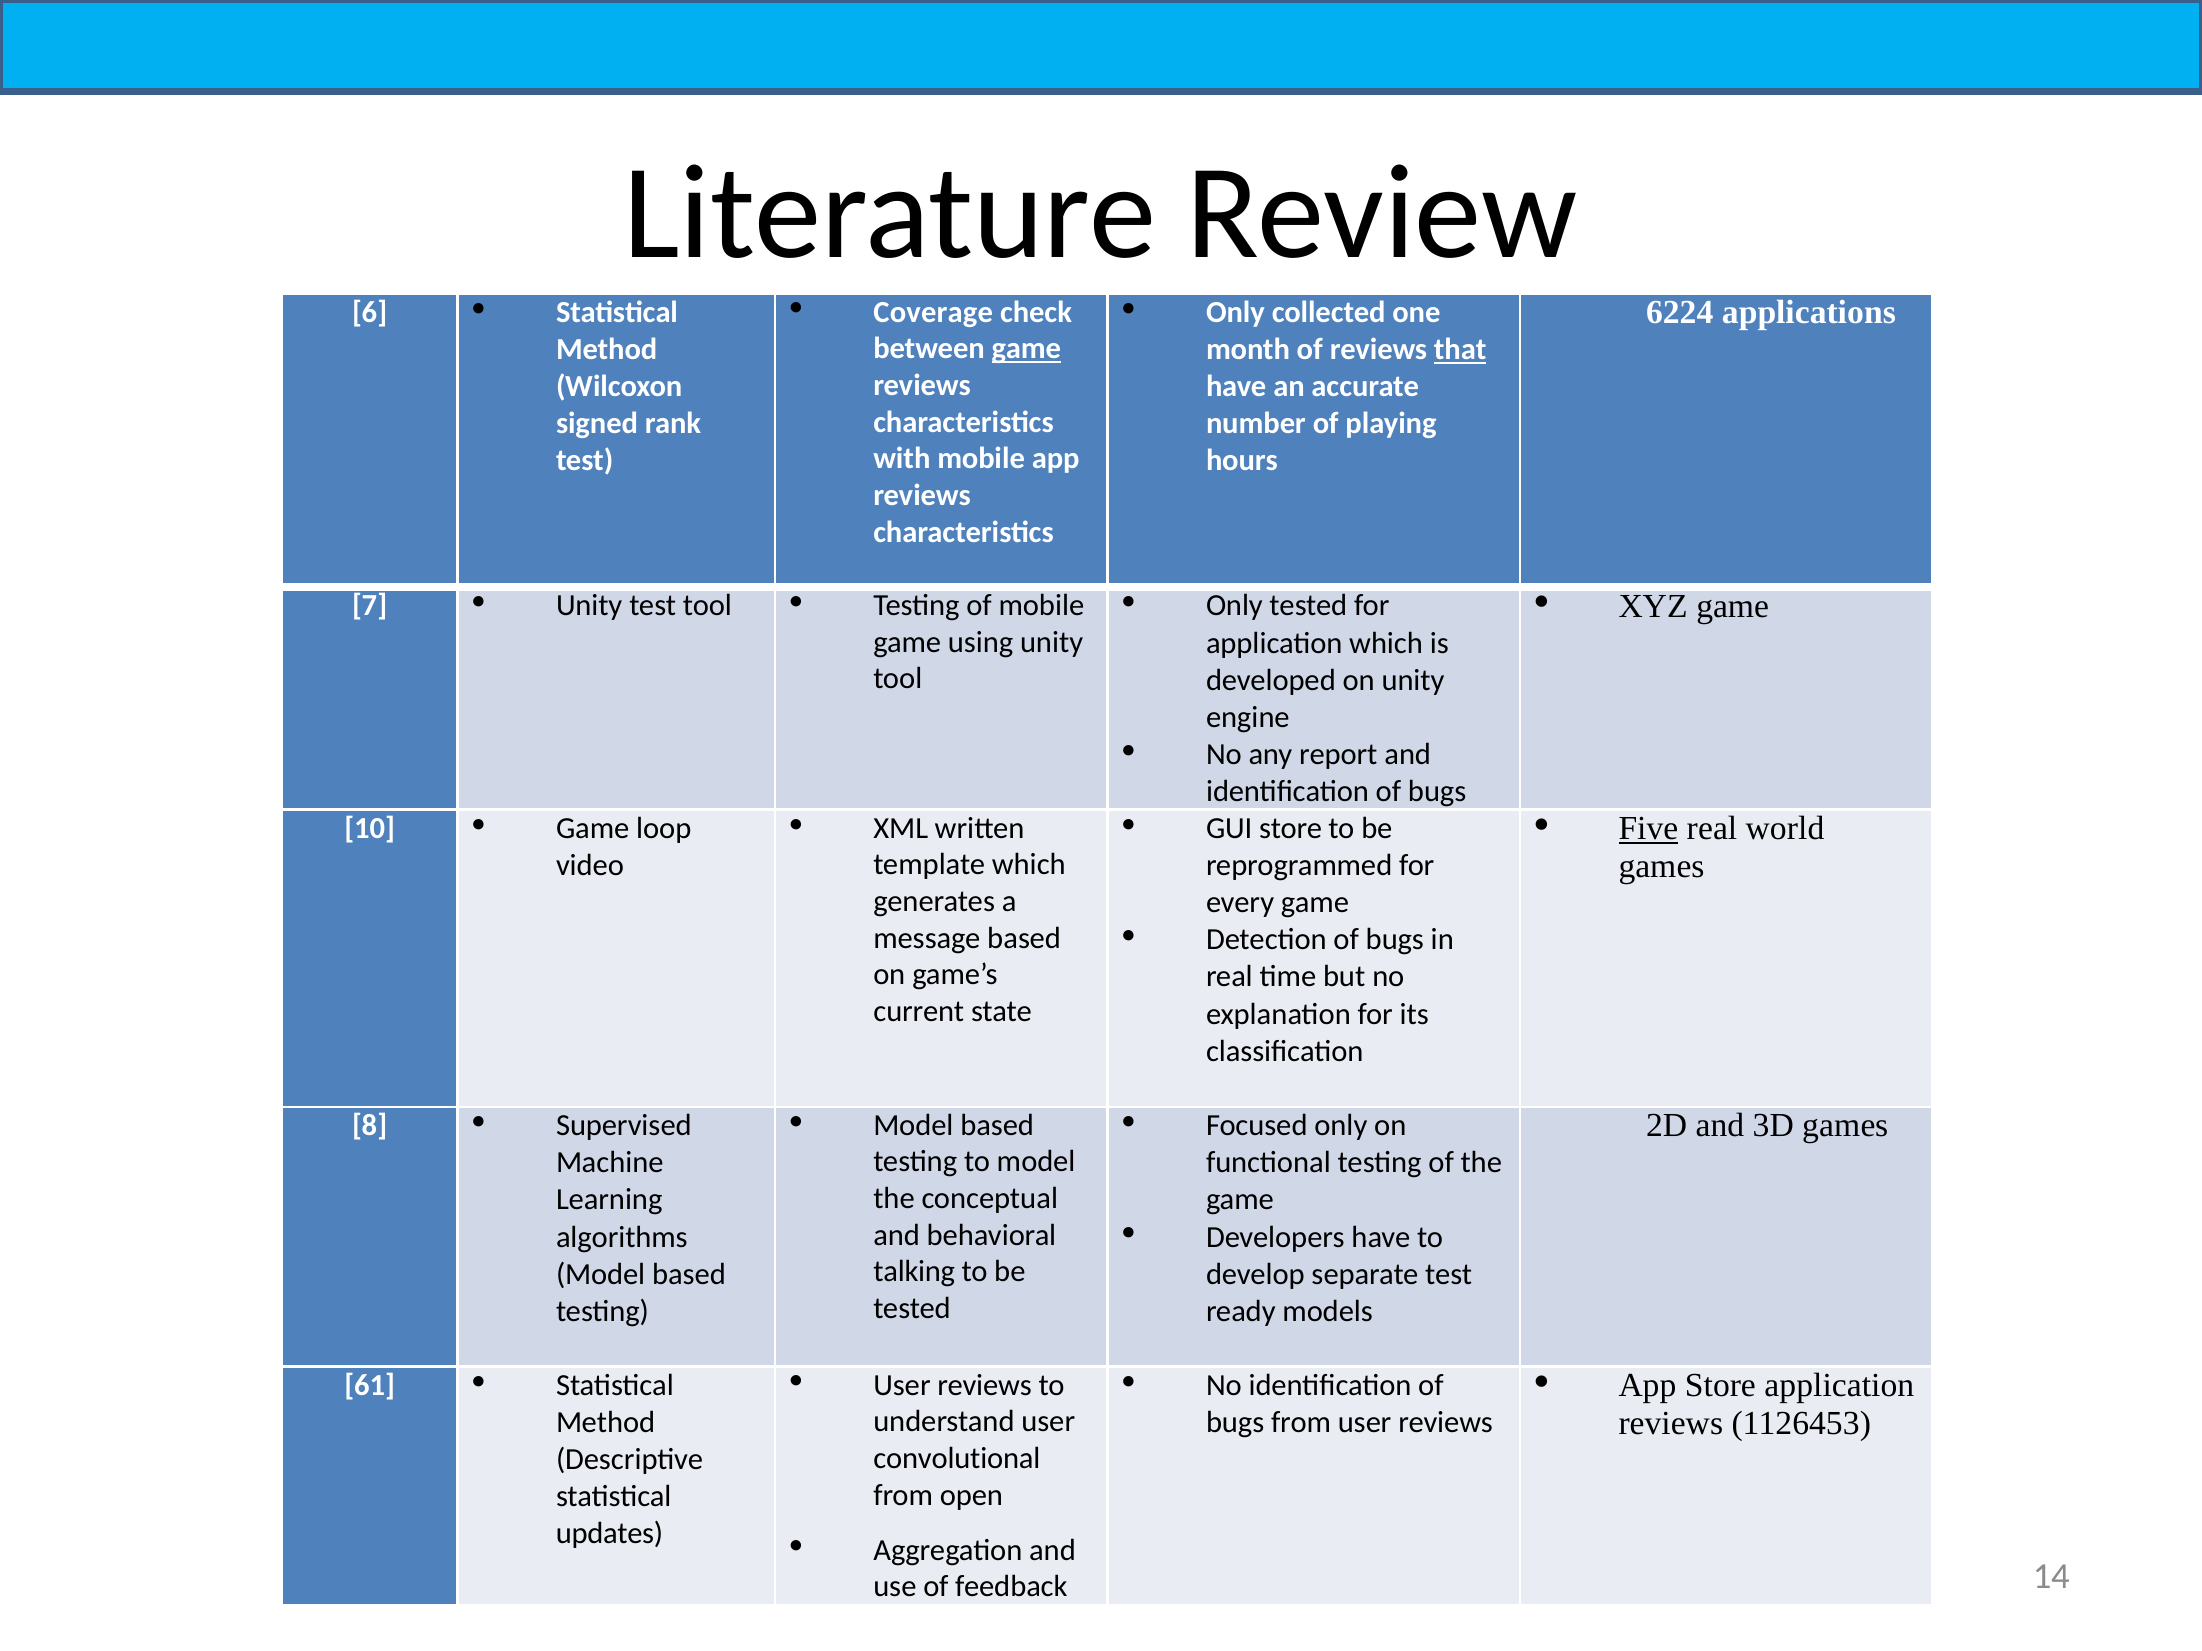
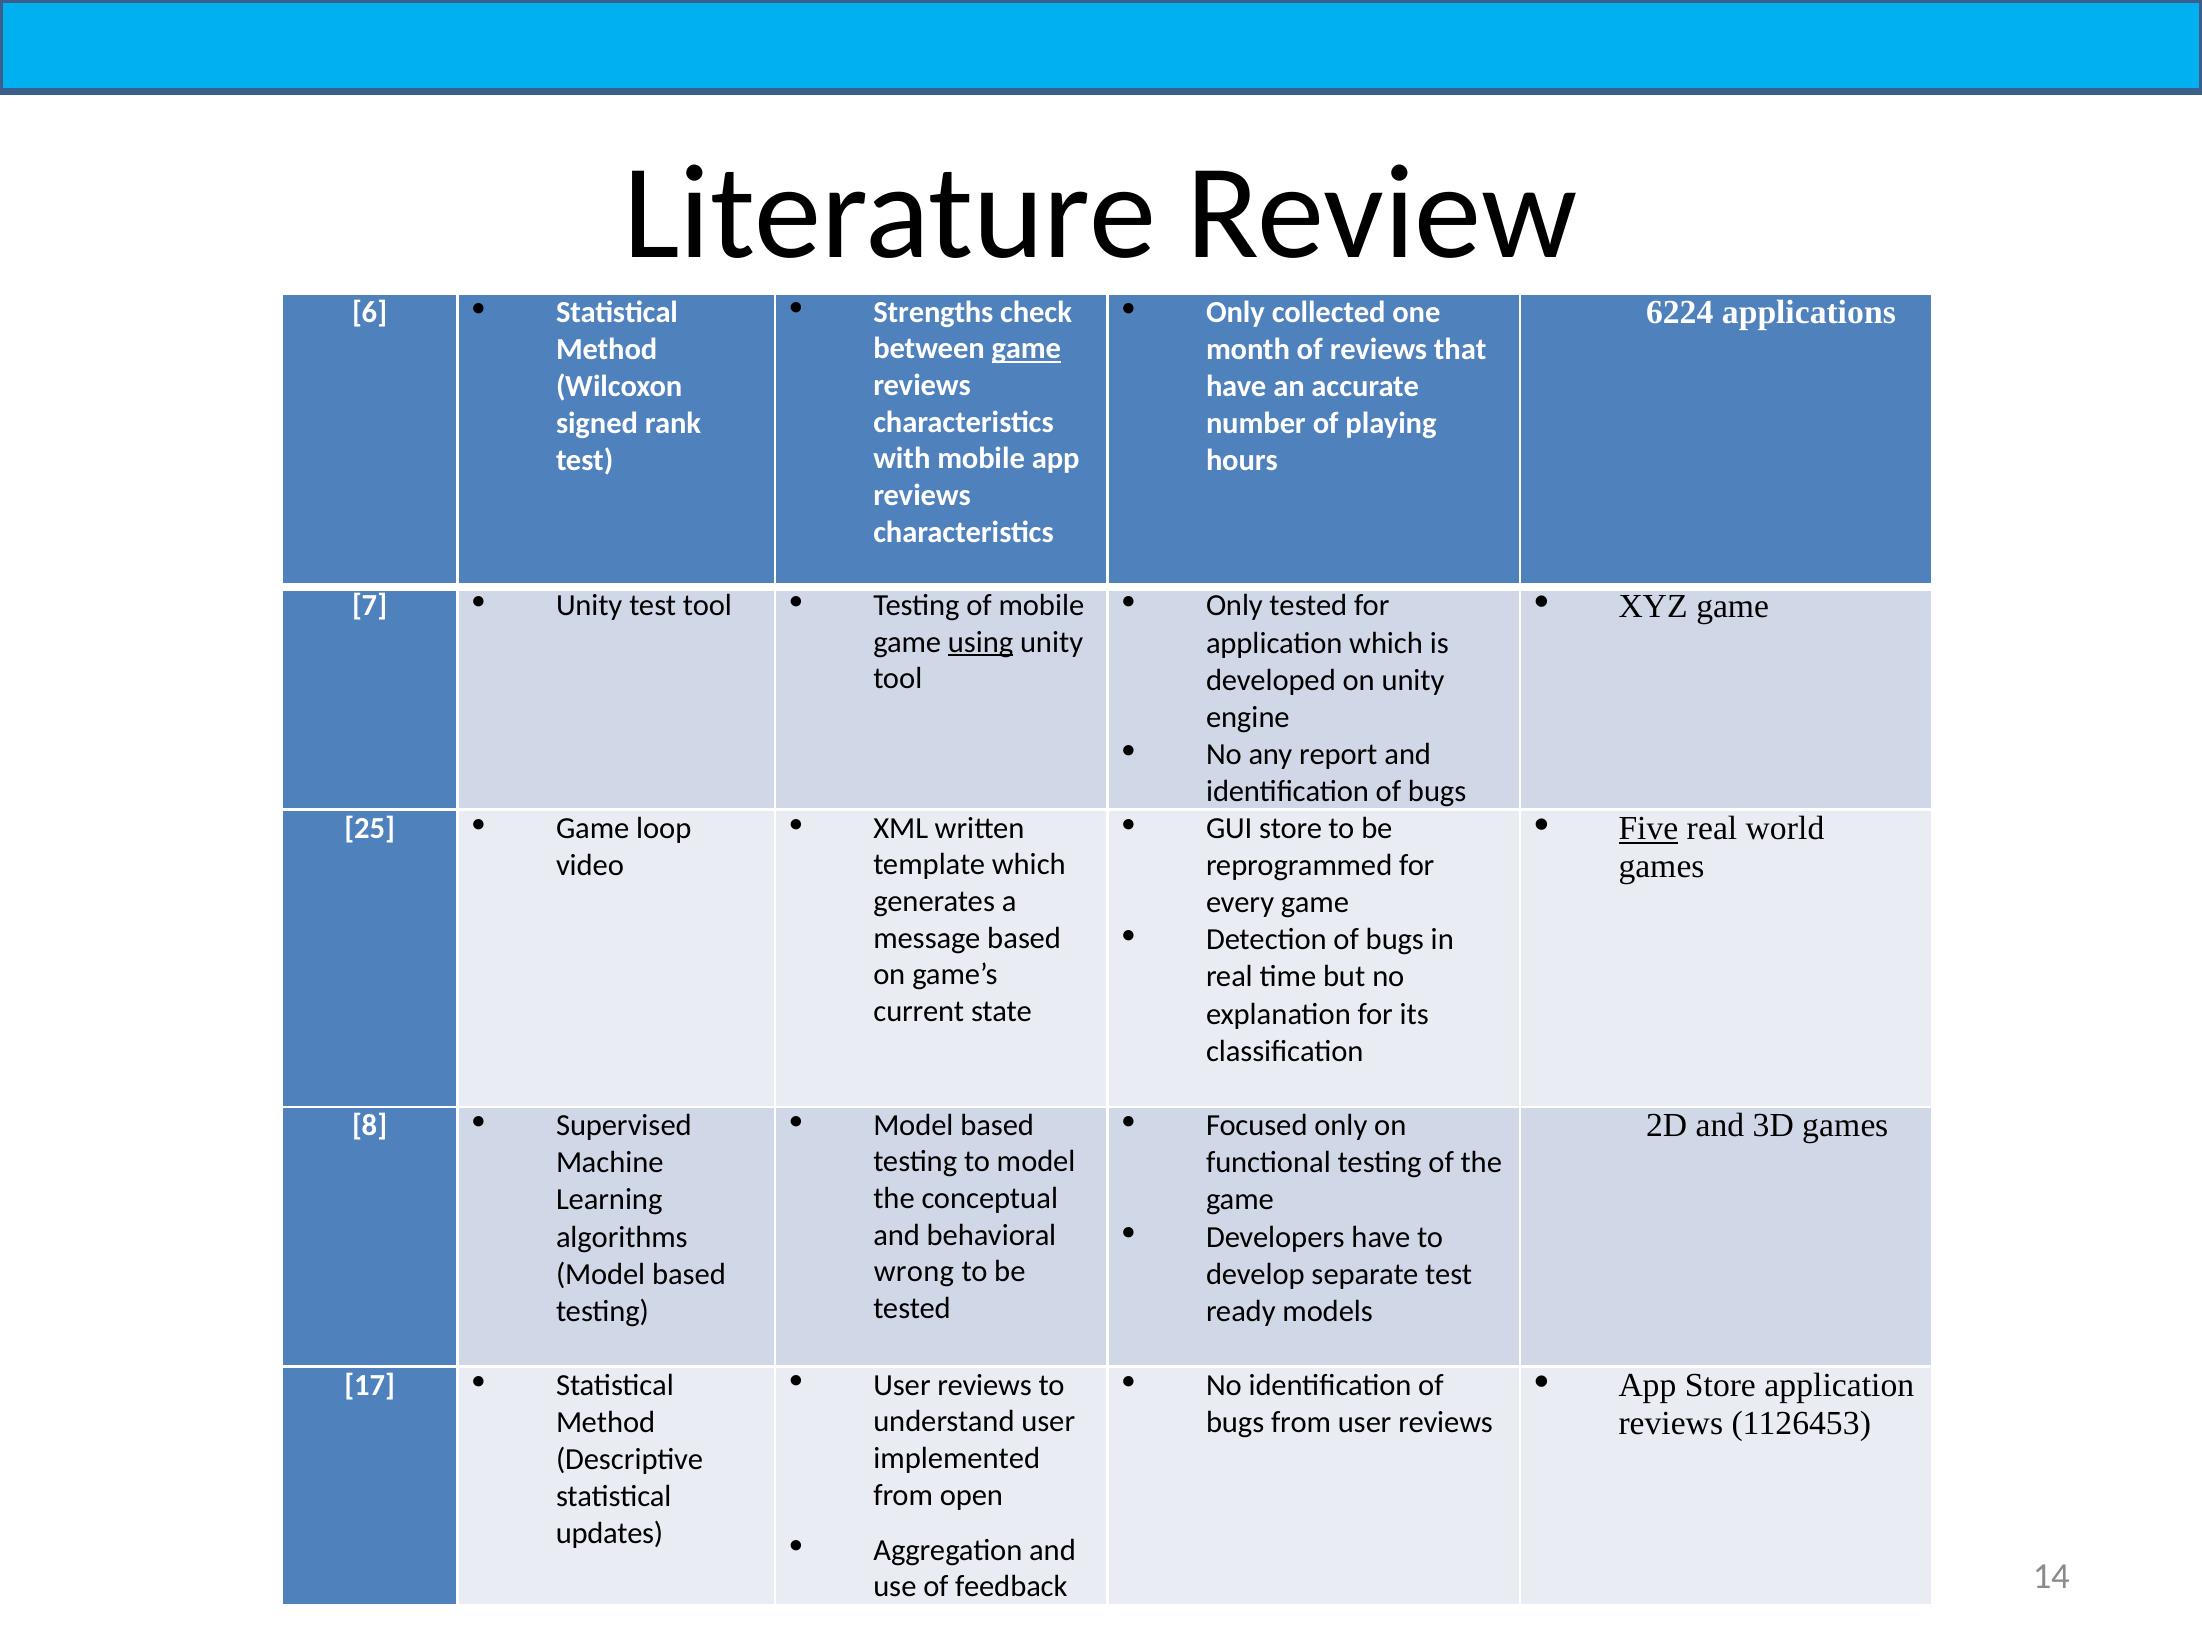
Coverage: Coverage -> Strengths (933, 312)
that underline: present -> none (1460, 350)
using underline: none -> present (981, 642)
10: 10 -> 25 (370, 828)
talking: talking -> wrong (914, 1272)
61: 61 -> 17 (370, 1385)
convolutional: convolutional -> implemented (957, 1459)
